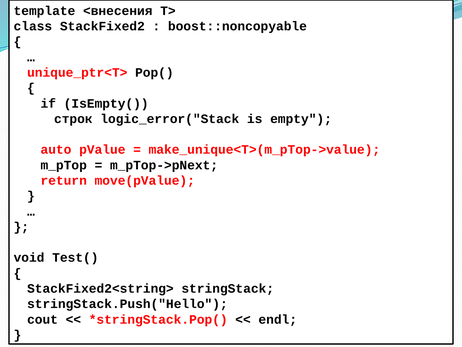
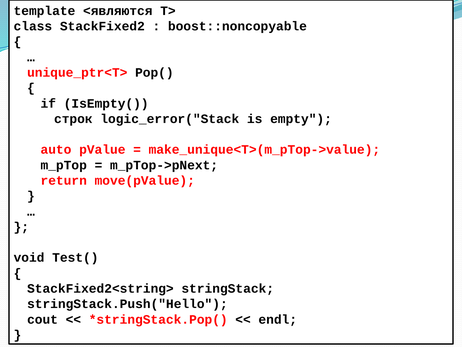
<внесения: <внесения -> <являются (118, 11)
